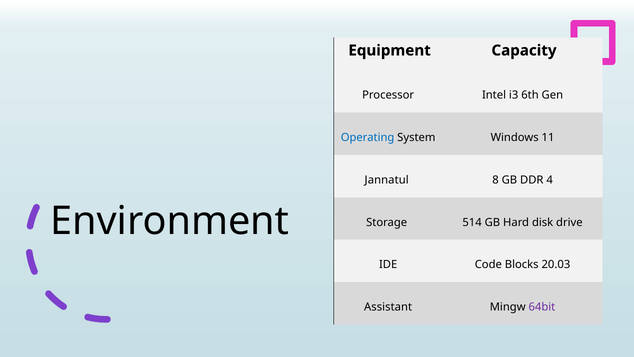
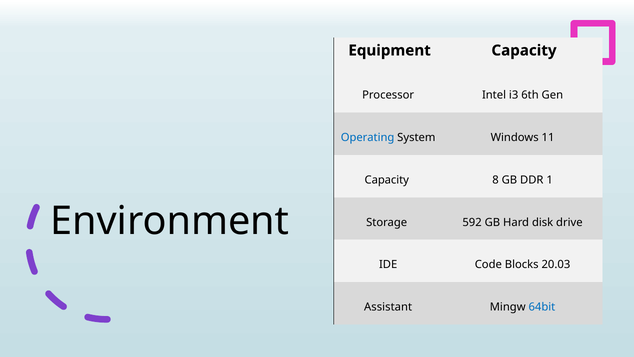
Jannatul: Jannatul -> Capacity (387, 180)
4: 4 -> 1 (550, 180)
514: 514 -> 592 (472, 222)
64bit colour: purple -> blue (542, 307)
